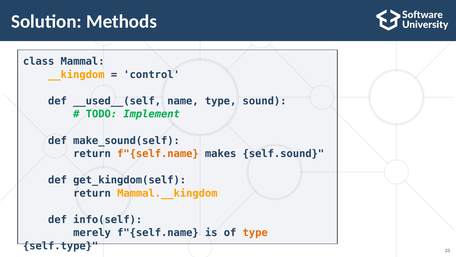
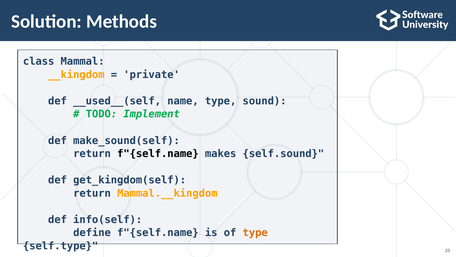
control: control -> private (152, 74)
f"{self.name colour: orange -> black (158, 153)
merely: merely -> define (92, 232)
